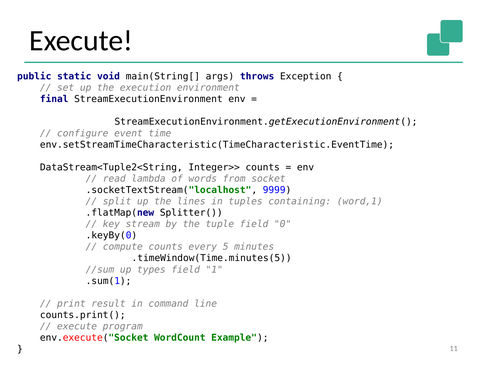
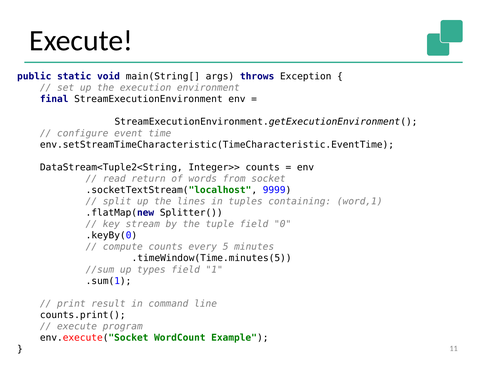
lambda: lambda -> return (149, 179)
